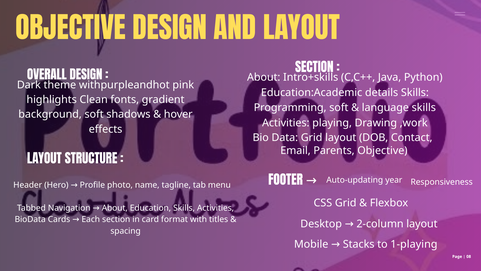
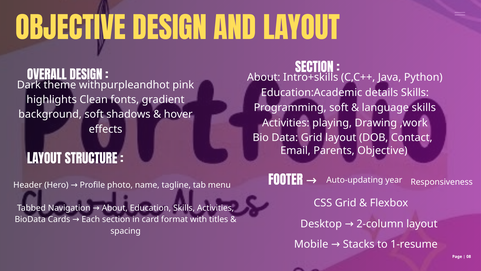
1-playing: 1-playing -> 1-resume (414, 244)
